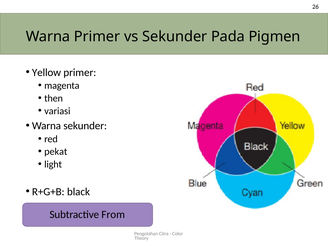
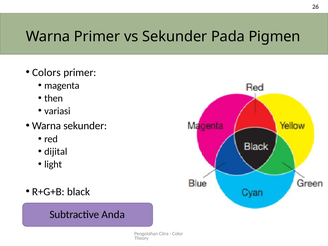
Yellow: Yellow -> Colors (46, 72)
pekat: pekat -> dijital (56, 152)
From: From -> Anda (113, 215)
